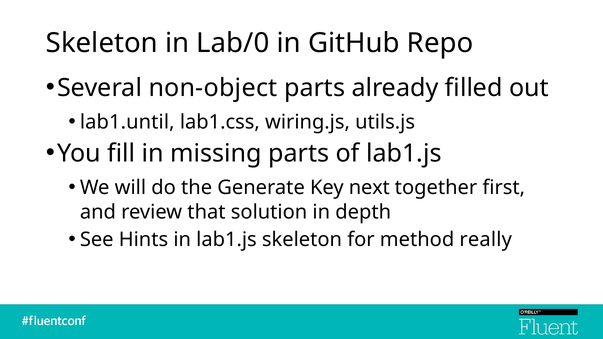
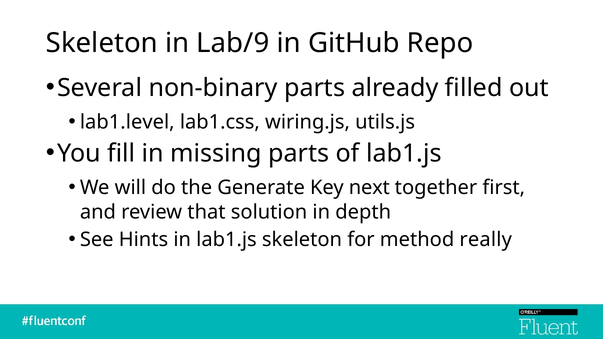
Lab/0: Lab/0 -> Lab/9 (233, 43)
non-object: non-object -> non-binary (213, 88)
lab1.until: lab1.until -> lab1.level (127, 122)
